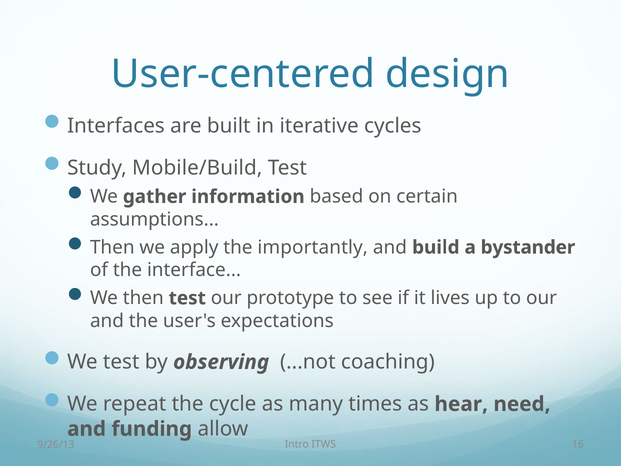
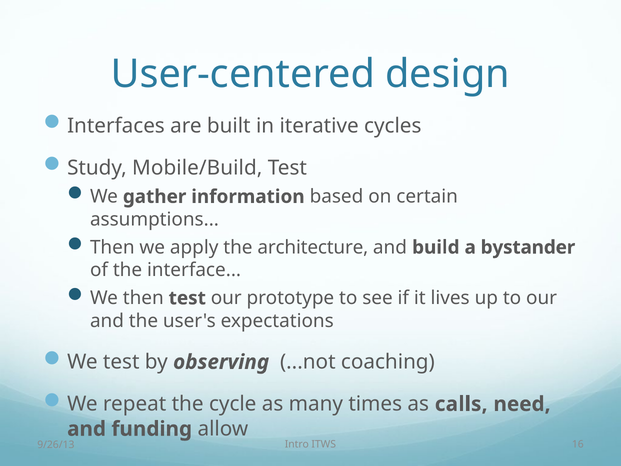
importantly: importantly -> architecture (313, 247)
hear: hear -> calls (461, 404)
